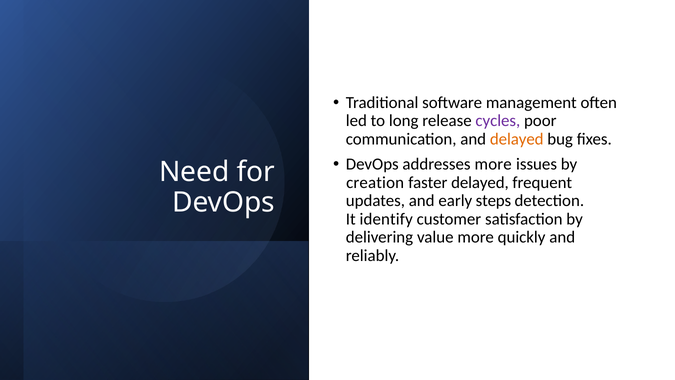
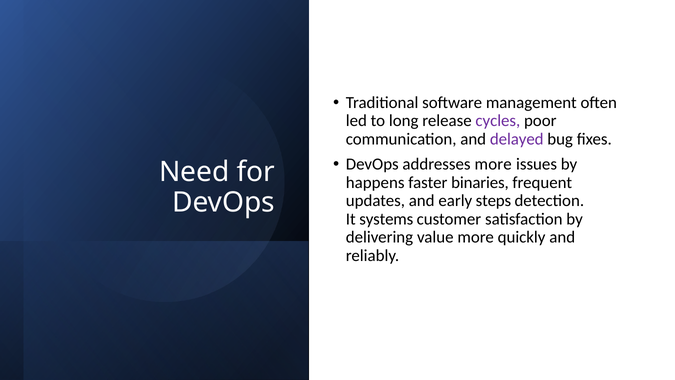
delayed colour: orange -> purple (517, 139)
creation: creation -> happens (375, 182)
faster delayed: delayed -> binaries (480, 182)
identify: identify -> systems (386, 219)
